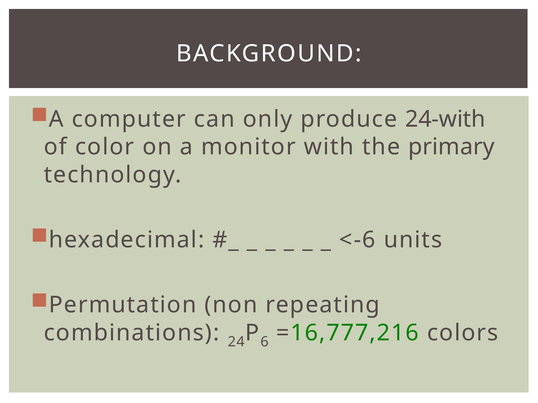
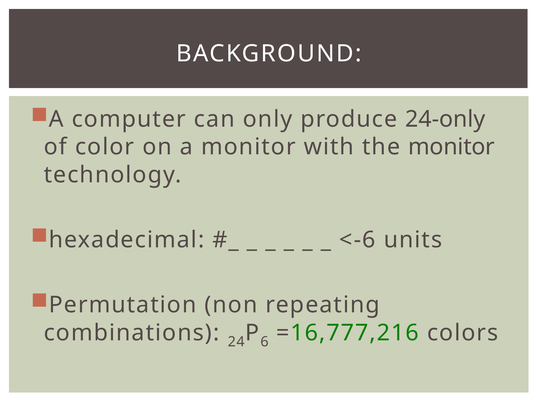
24-with: 24-with -> 24-only (445, 119)
the primary: primary -> monitor (452, 147)
